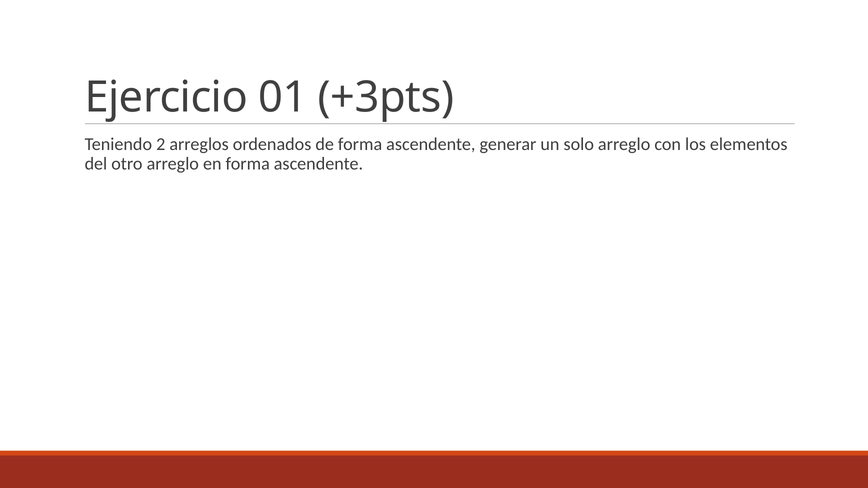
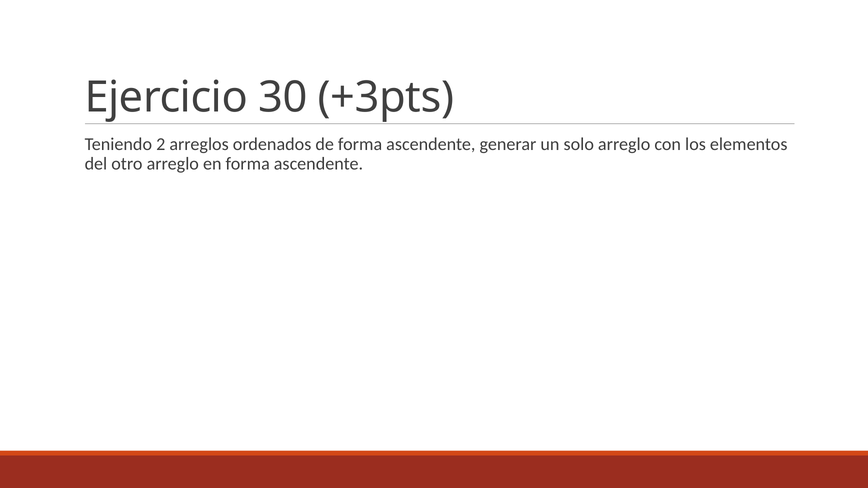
01: 01 -> 30 (283, 97)
